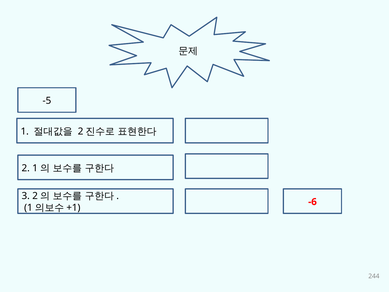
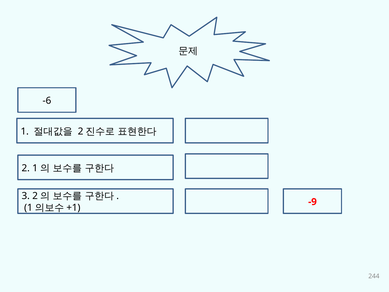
-5: -5 -> -6 (47, 101)
-6: -6 -> -9 (312, 202)
